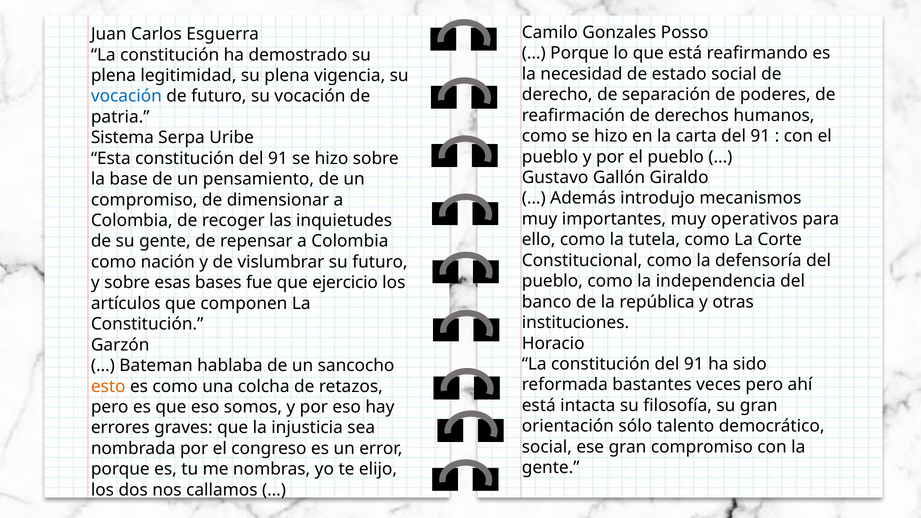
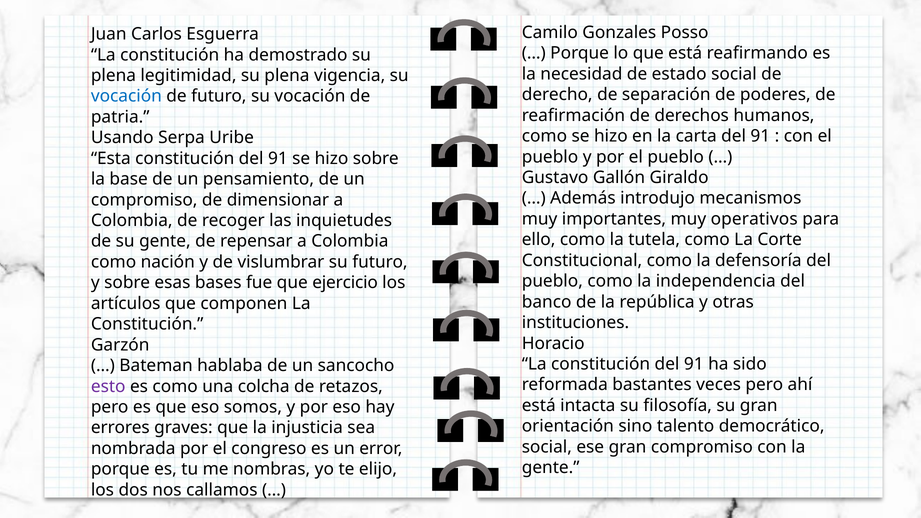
Sistema: Sistema -> Usando (122, 138)
esto colour: orange -> purple (108, 386)
sólo: sólo -> sino (635, 426)
